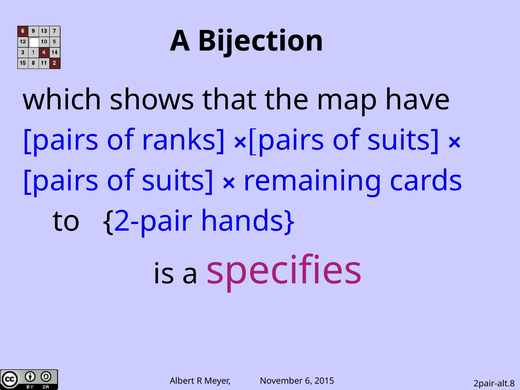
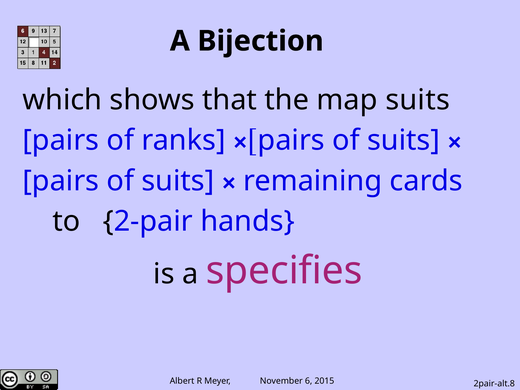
map have: have -> suits (418, 100)
